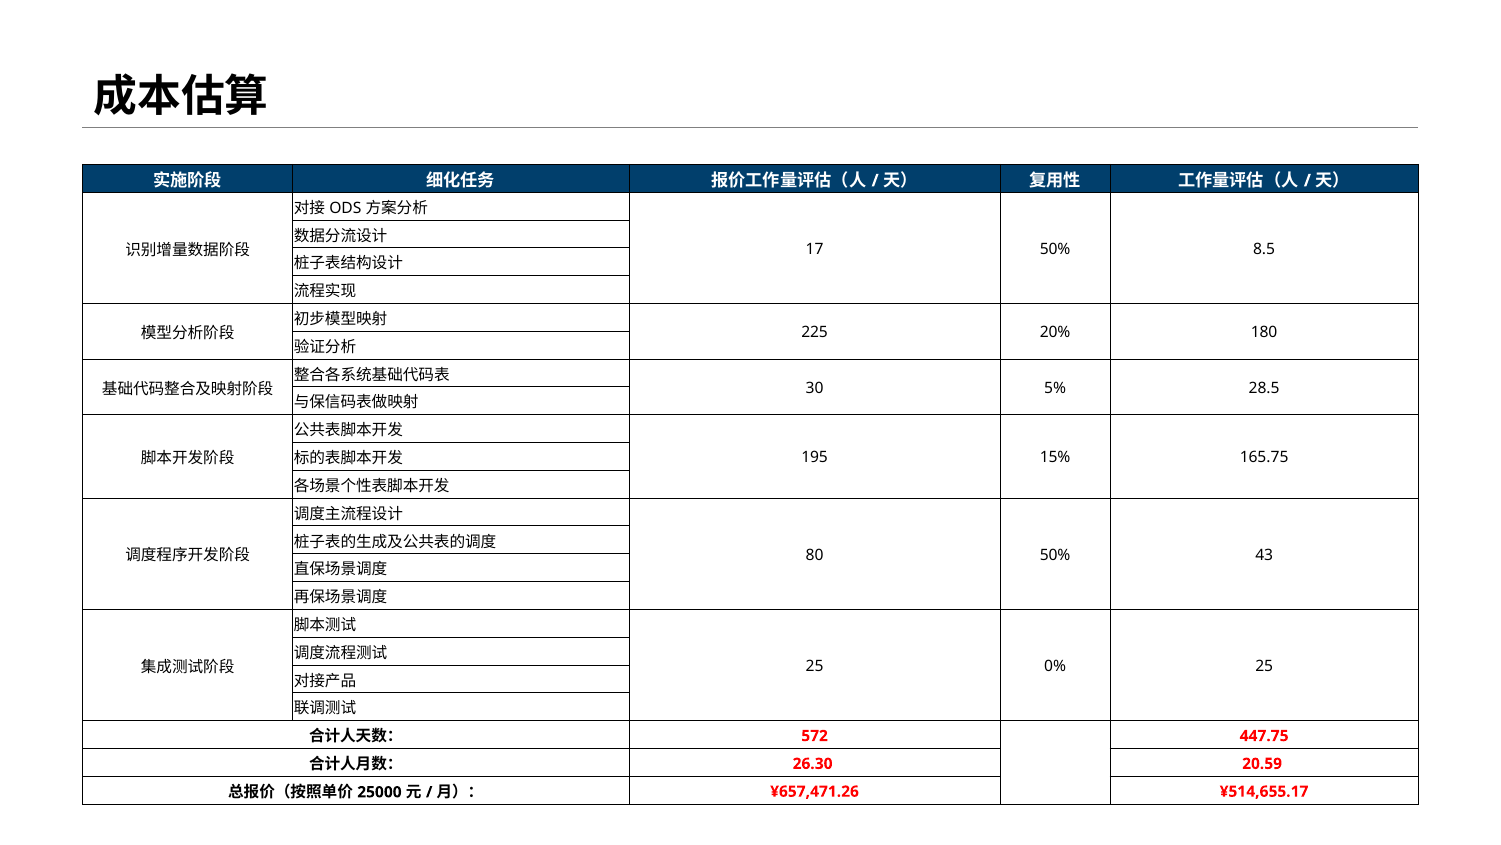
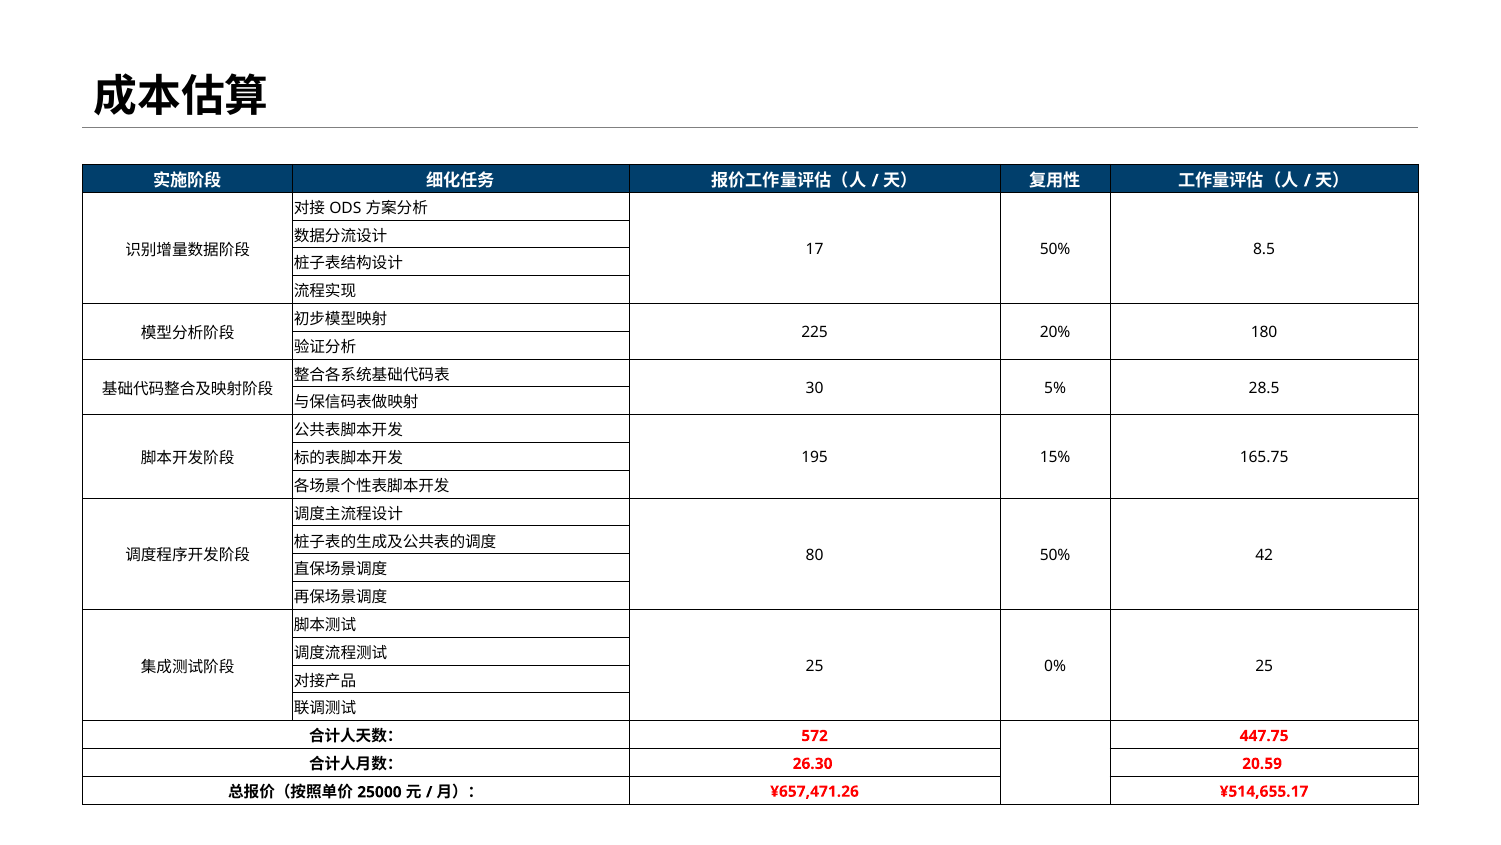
43: 43 -> 42 (1264, 555)
